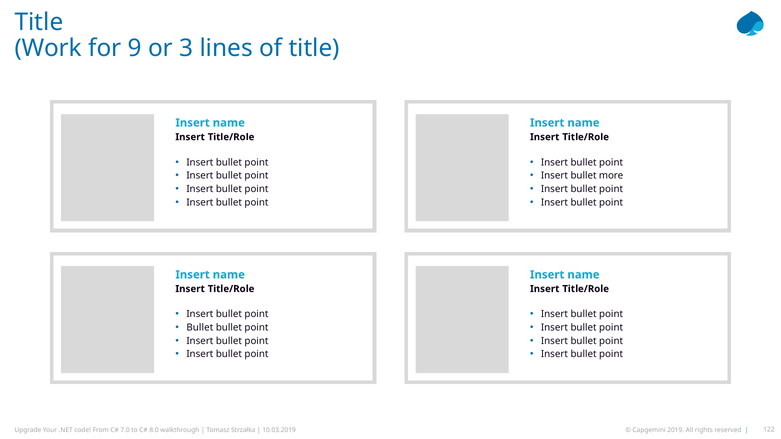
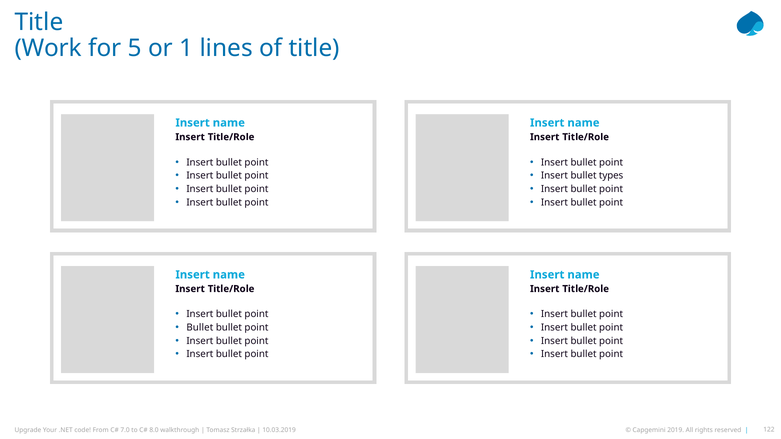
9: 9 -> 5 (135, 48)
3: 3 -> 1 (186, 48)
more: more -> types (611, 176)
